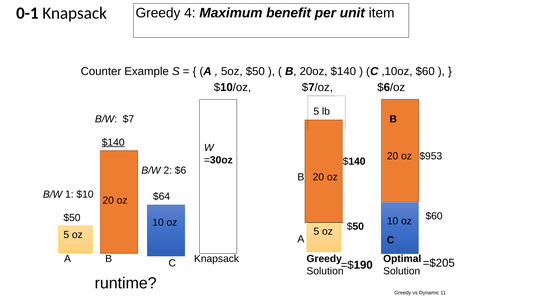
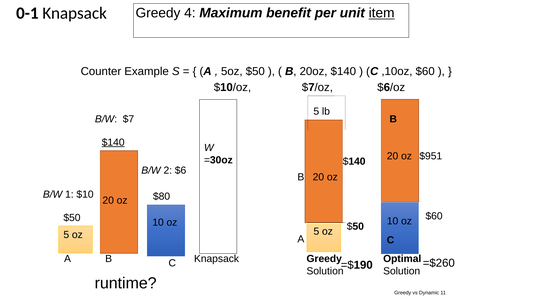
item underline: none -> present (382, 13)
$953: $953 -> $951 (431, 156)
$64: $64 -> $80 (162, 196)
=$205: =$205 -> =$260 (439, 263)
